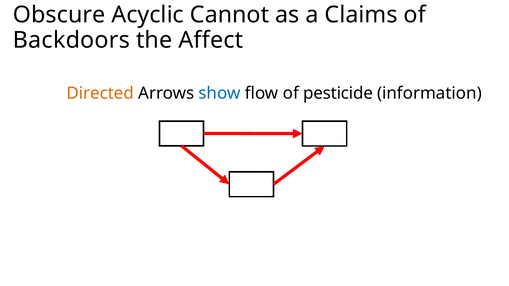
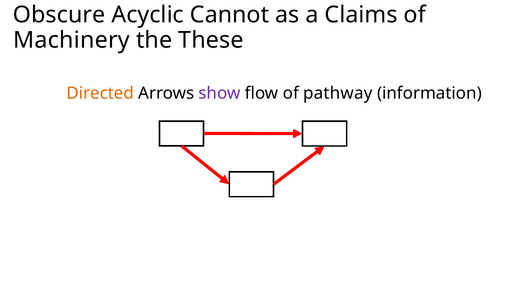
Backdoors: Backdoors -> Machinery (71, 40)
Affect: Affect -> These (211, 40)
show colour: blue -> purple (220, 93)
pesticide: pesticide -> pathway (338, 93)
